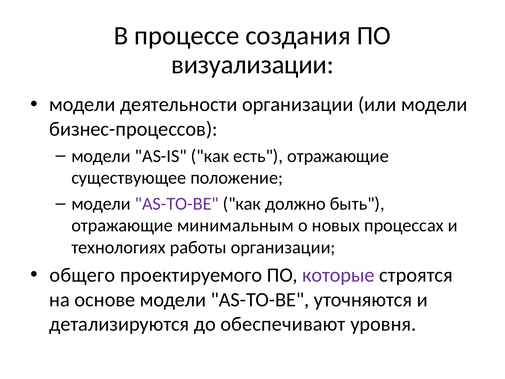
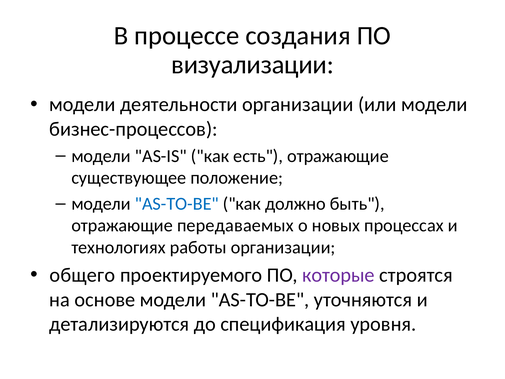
AS-TO-BE colour: purple -> blue (177, 204)
минимальным: минимальным -> передаваемых (235, 225)
обеспечивают: обеспечивают -> спецификация (283, 324)
